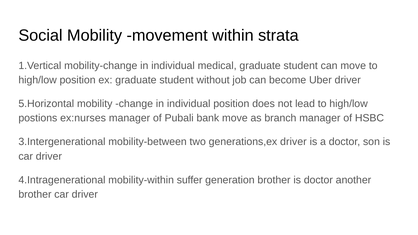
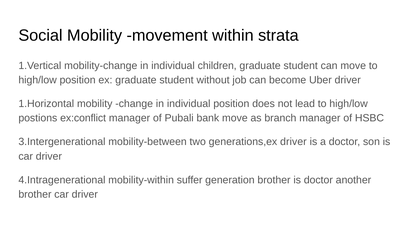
medical: medical -> children (217, 66)
5.Horizontal: 5.Horizontal -> 1.Horizontal (46, 104)
ex:nurses: ex:nurses -> ex:conflict (83, 118)
